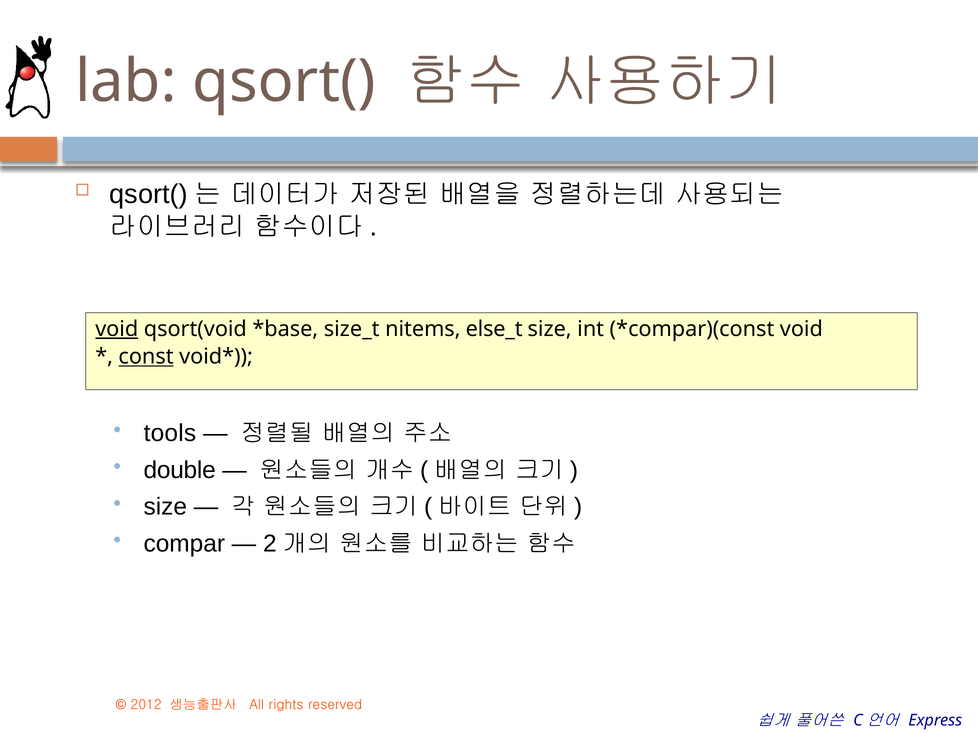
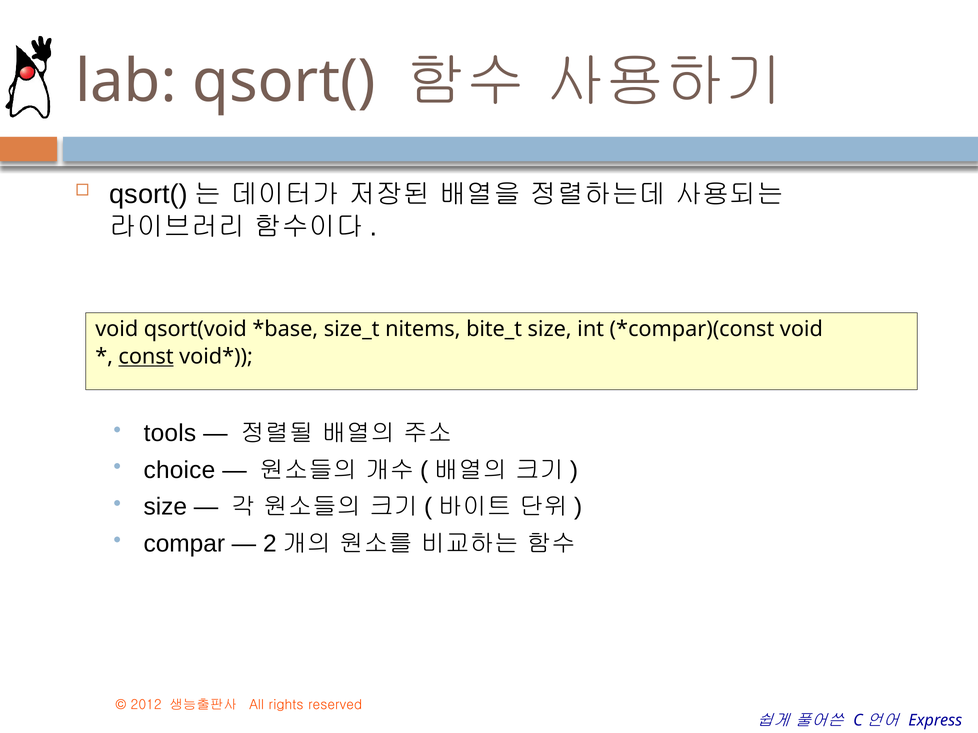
void underline: present -> none (117, 329)
else_t: else_t -> bite_t (494, 329)
double: double -> choice (179, 470)
